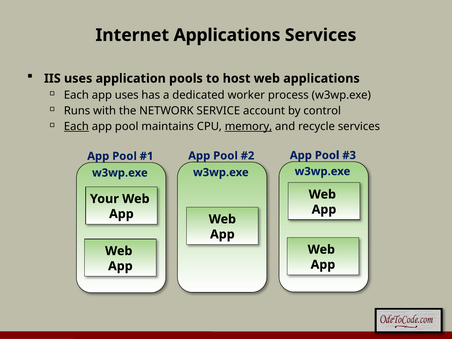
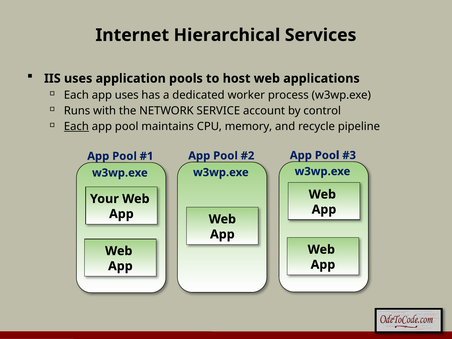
Internet Applications: Applications -> Hierarchical (227, 35)
memory underline: present -> none (248, 127)
recycle services: services -> pipeline (359, 127)
